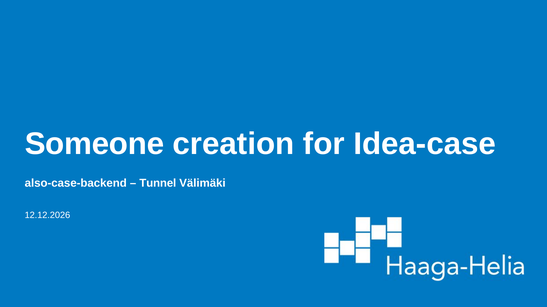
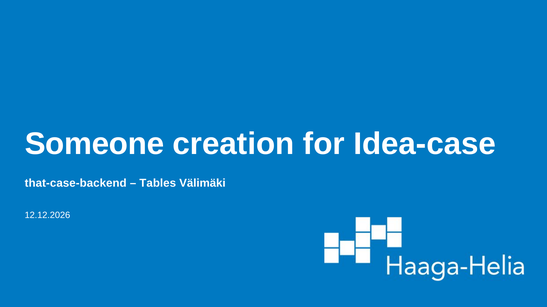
also-case-backend: also-case-backend -> that-case-backend (76, 183)
Tunnel: Tunnel -> Tables (158, 183)
